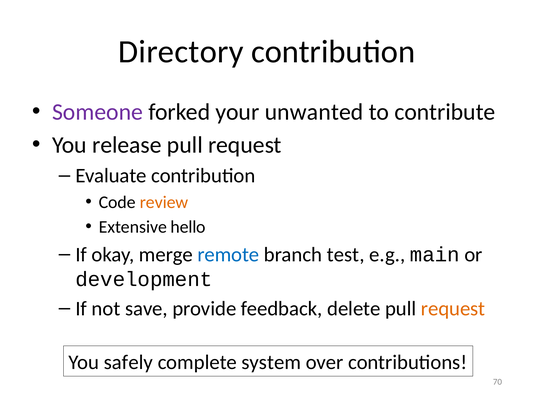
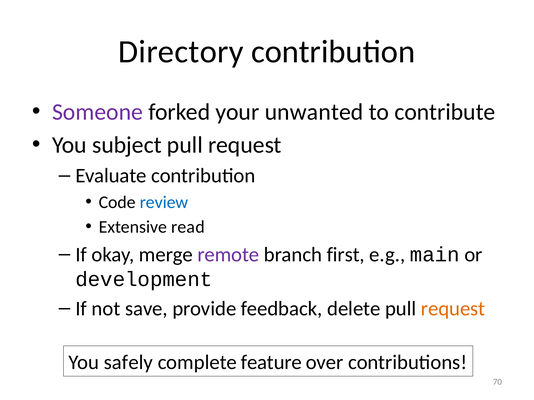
release: release -> subject (127, 145)
review colour: orange -> blue (164, 202)
hello: hello -> read (188, 227)
remote colour: blue -> purple (228, 255)
test: test -> first (346, 255)
system: system -> feature (271, 363)
